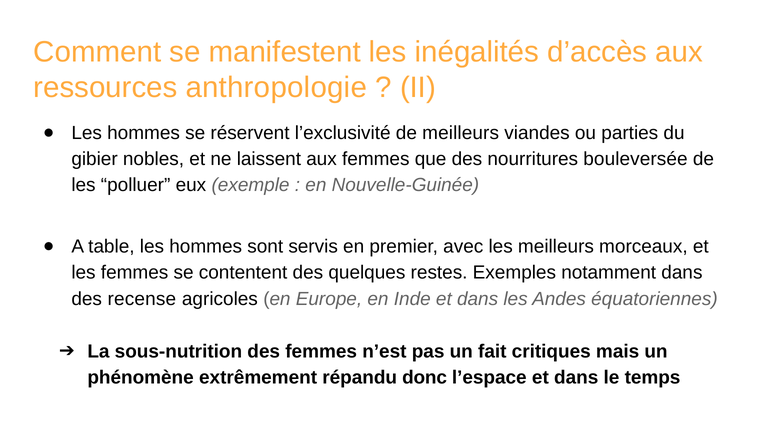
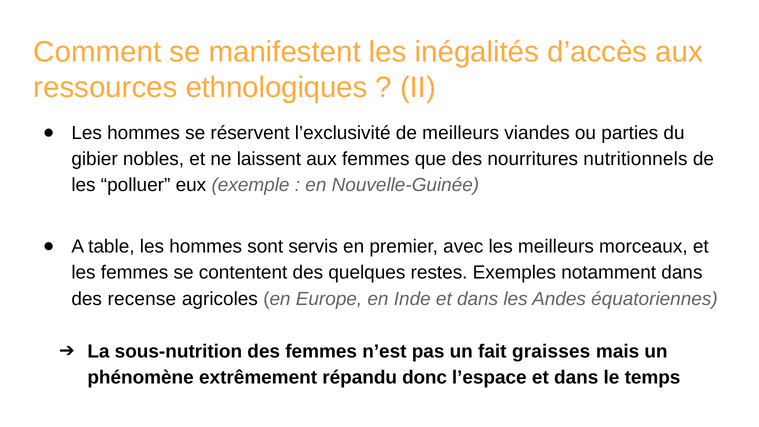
anthropologie: anthropologie -> ethnologiques (277, 87)
bouleversée: bouleversée -> nutritionnels (635, 159)
critiques: critiques -> graisses (551, 351)
